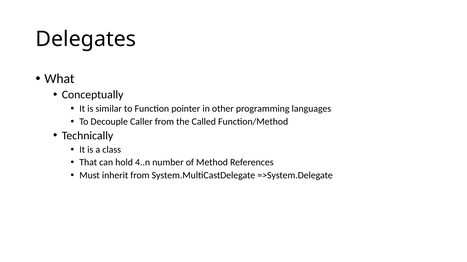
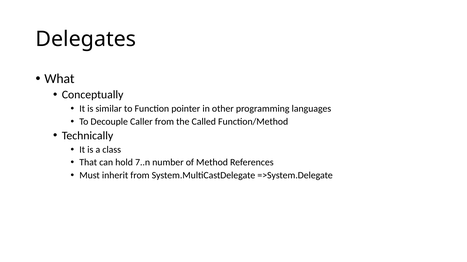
4..n: 4..n -> 7..n (143, 163)
